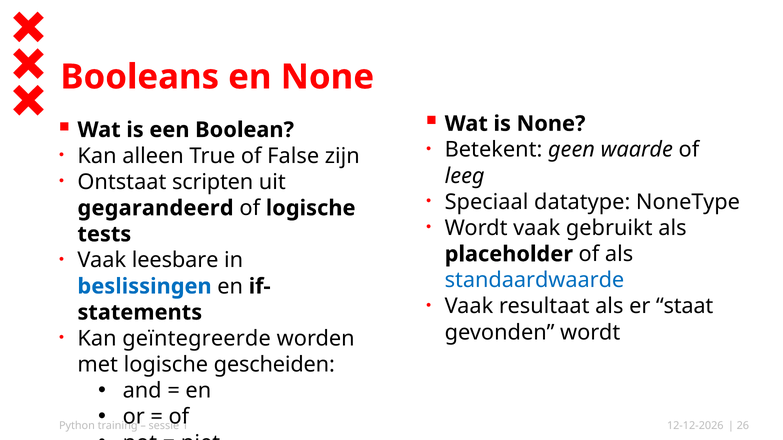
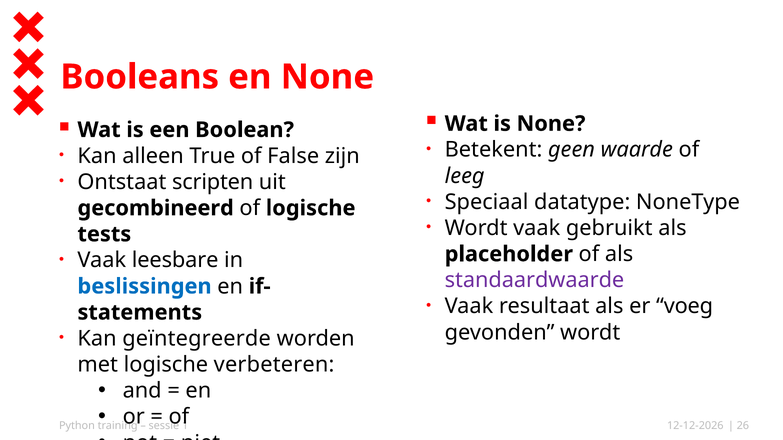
gegarandeerd: gegarandeerd -> gecombineerd (156, 208)
standaardwaarde colour: blue -> purple (534, 280)
staat: staat -> voeg (685, 307)
gescheiden: gescheiden -> verbeteren (274, 365)
